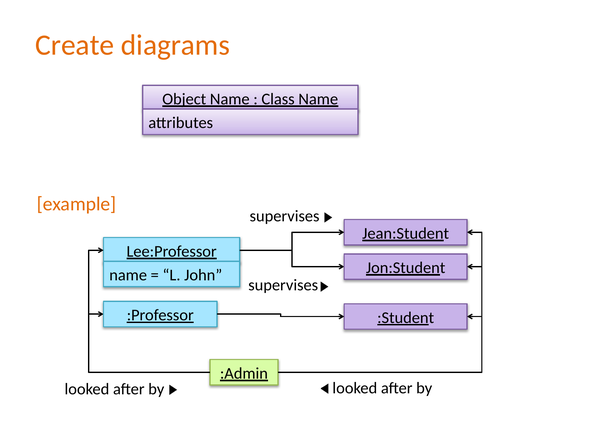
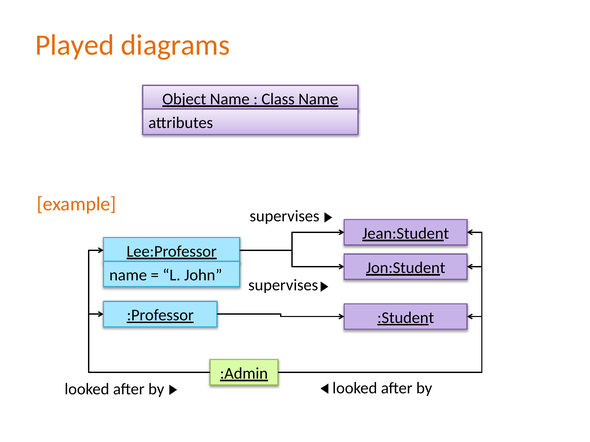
Create: Create -> Played (75, 45)
